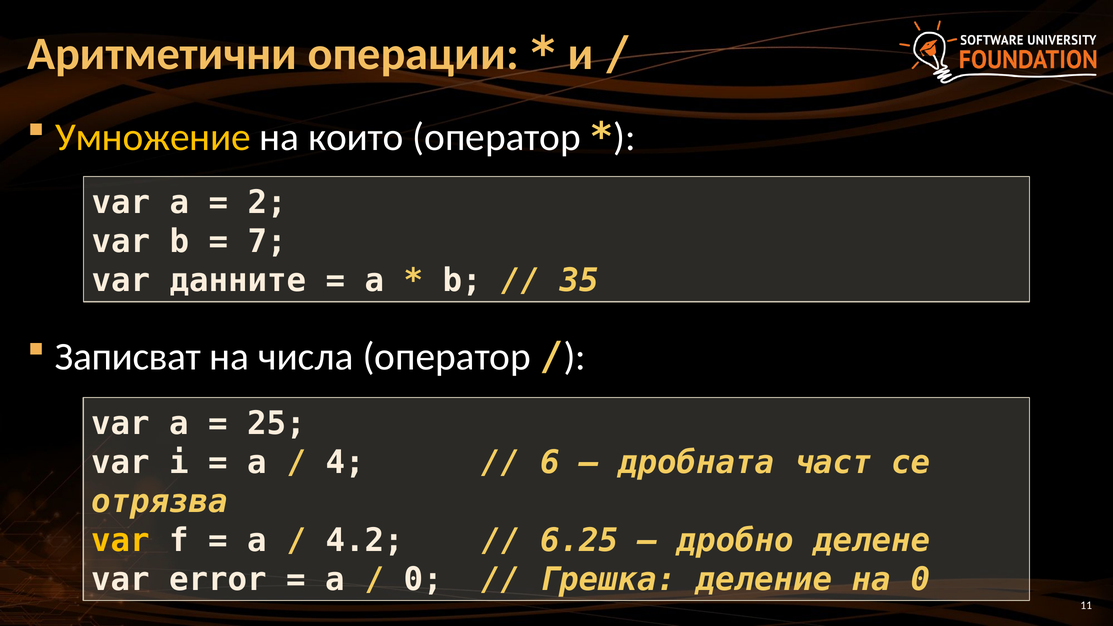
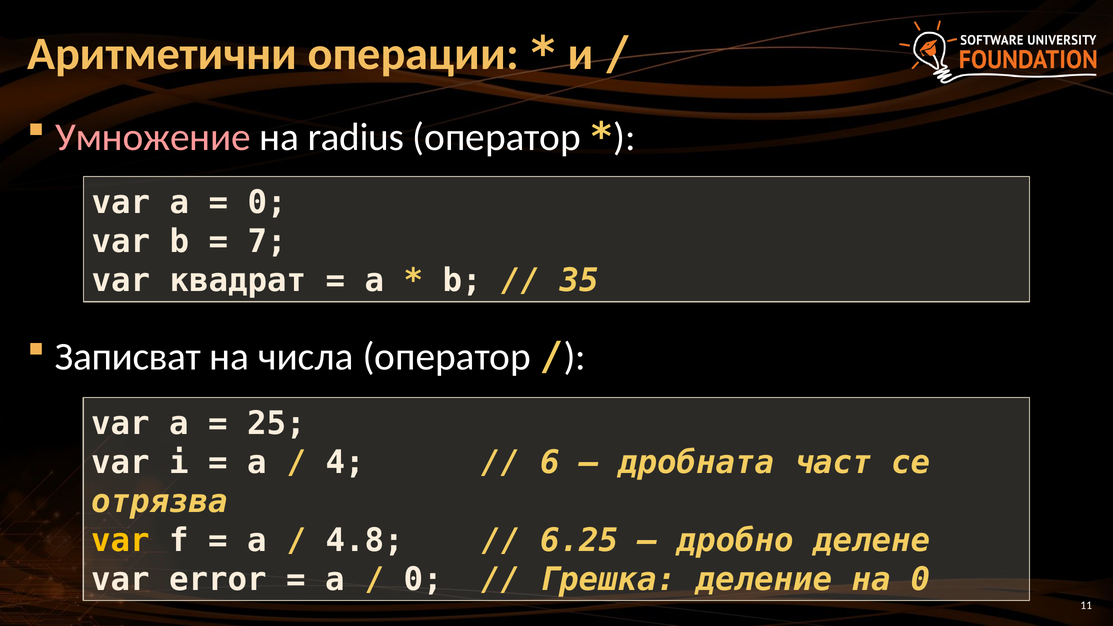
Умножение colour: yellow -> pink (153, 137)
които: които -> radius (356, 137)
2: 2 -> 0 (267, 203)
данните: данните -> квадрат (238, 281)
4.2: 4.2 -> 4.8 (365, 541)
